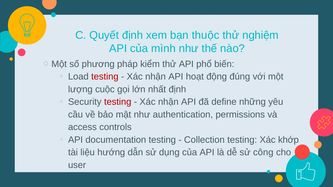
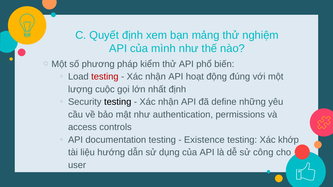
thuộc: thuộc -> mảng (206, 35)
testing colour: red -> black (118, 102)
Collection: Collection -> Existence (204, 140)
